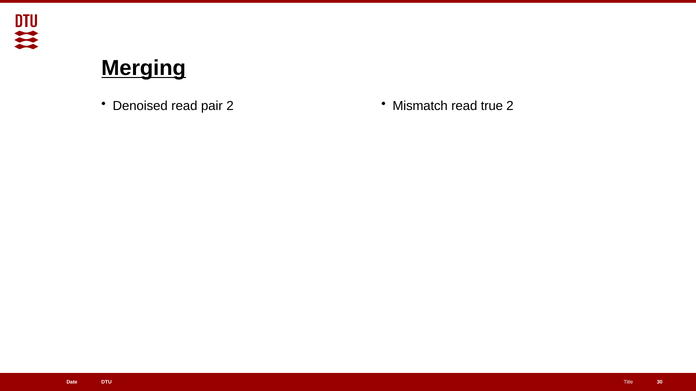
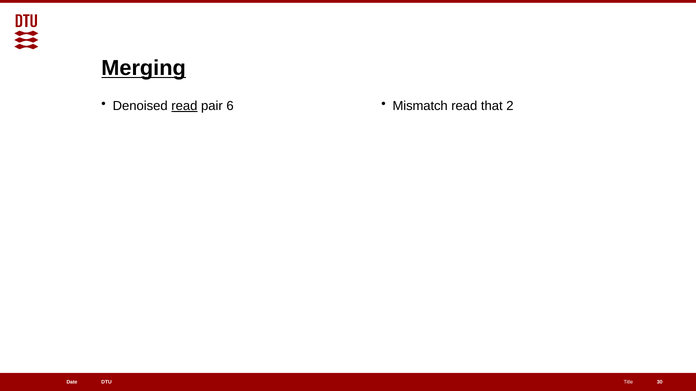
read underline: none -> present (184, 106)
pair 2: 2 -> 6 (230, 106)
true: true -> that (492, 106)
